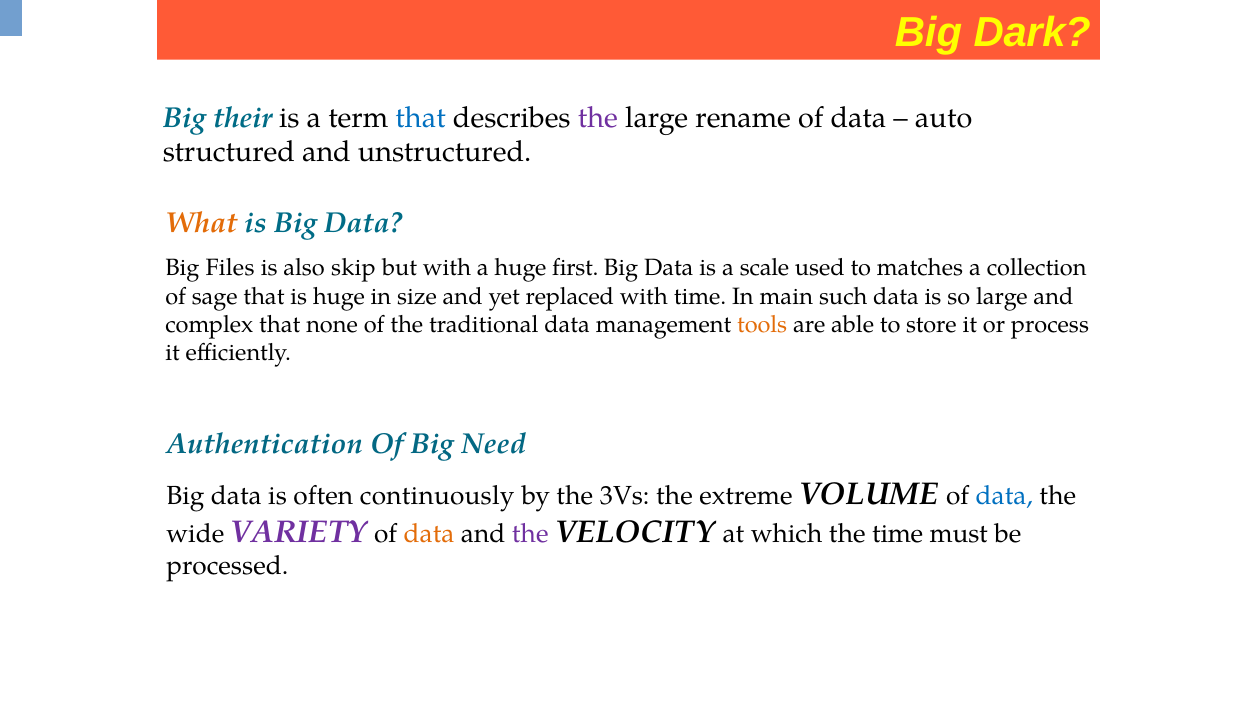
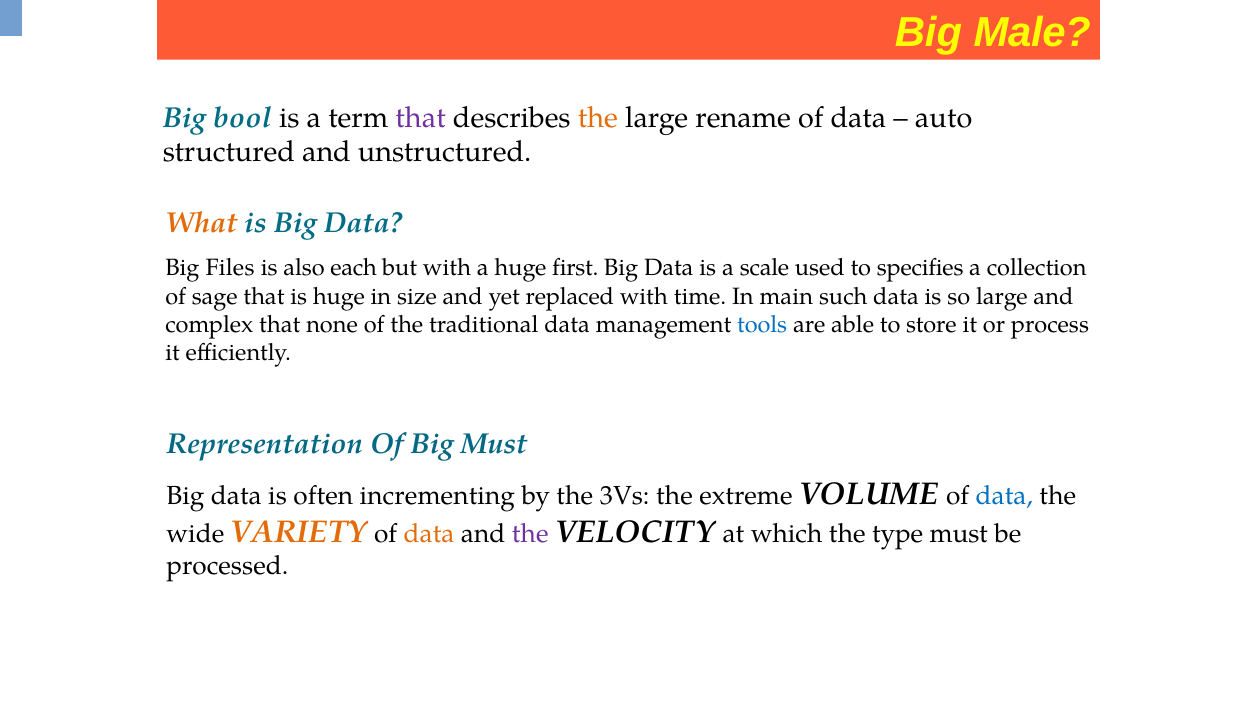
Dark: Dark -> Male (1032, 33)
their: their -> bool (242, 118)
that colour: blue -> purple (421, 118)
the colour: purple -> orange (598, 118)
skip: skip -> each (354, 268)
matches: matches -> specifies (920, 268)
tools colour: orange -> blue (762, 325)
Authentication: Authentication -> Representation (265, 444)
Big Need: Need -> Must (494, 444)
continuously: continuously -> incrementing (437, 496)
VARIETY colour: purple -> orange (299, 532)
the time: time -> type (898, 534)
